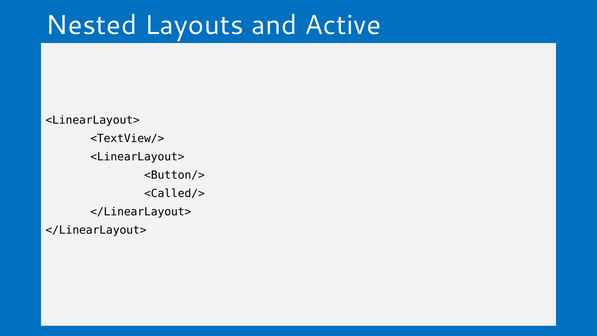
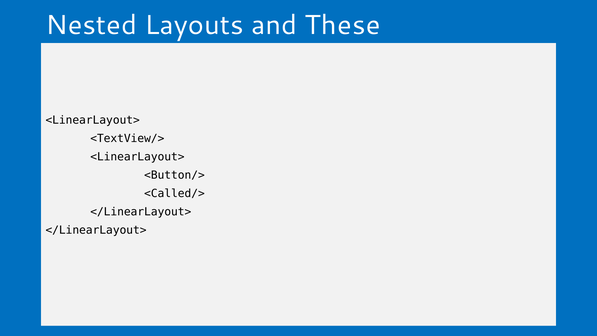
Active: Active -> These (343, 25)
